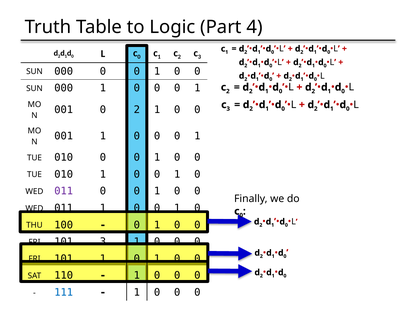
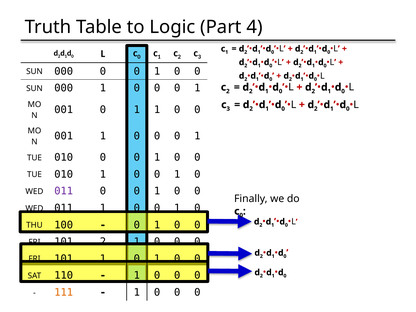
001 0 2: 2 -> 1 (137, 110)
101 3: 3 -> 2 (103, 242)
111 colour: blue -> orange (64, 292)
